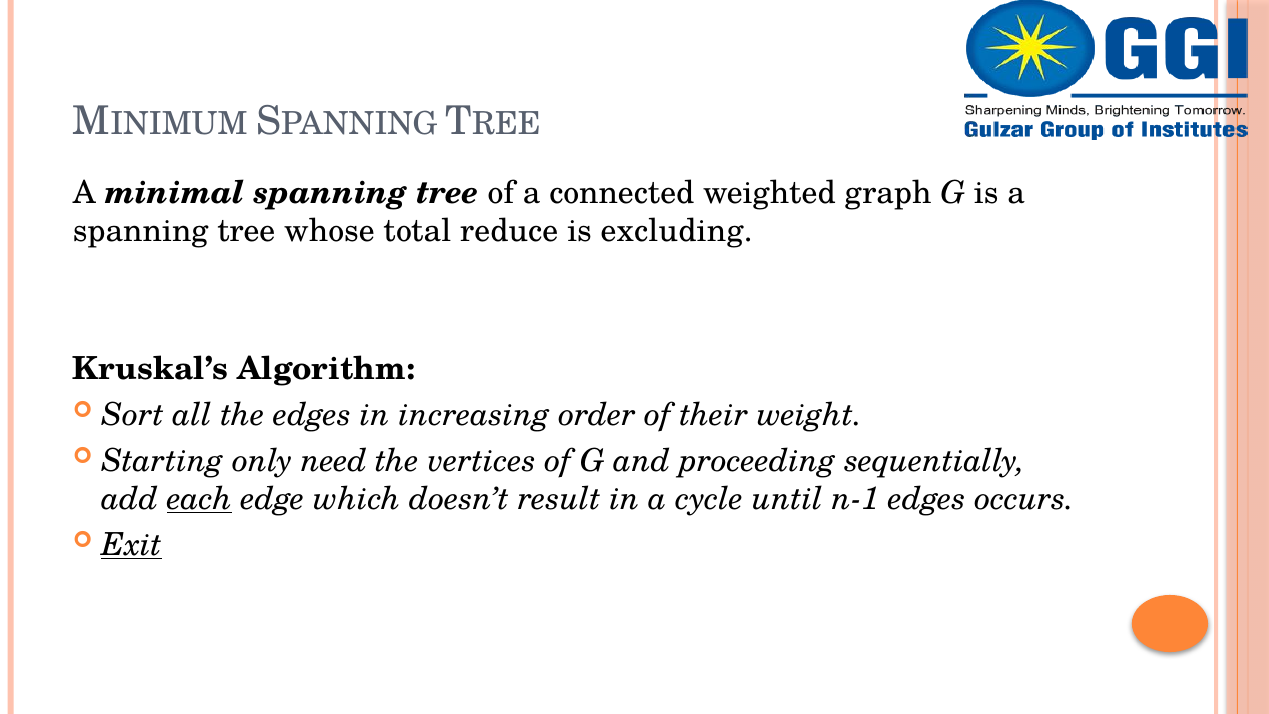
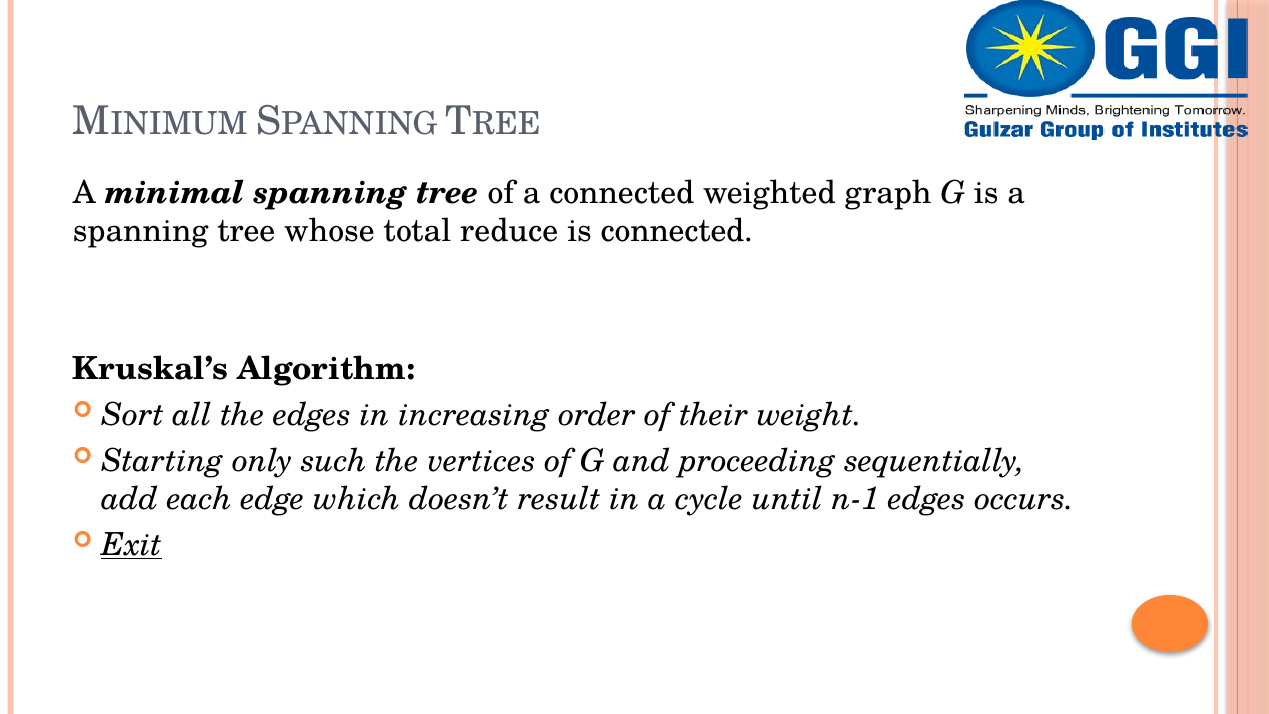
is excluding: excluding -> connected (677, 231)
need: need -> such (334, 461)
each underline: present -> none (200, 499)
